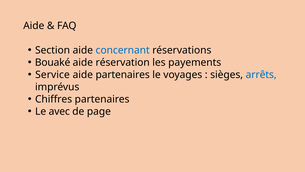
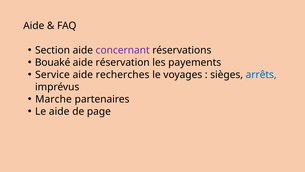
concernant colour: blue -> purple (123, 50)
aide partenaires: partenaires -> recherches (123, 75)
Chiffres: Chiffres -> Marche (54, 99)
Le avec: avec -> aide (59, 111)
